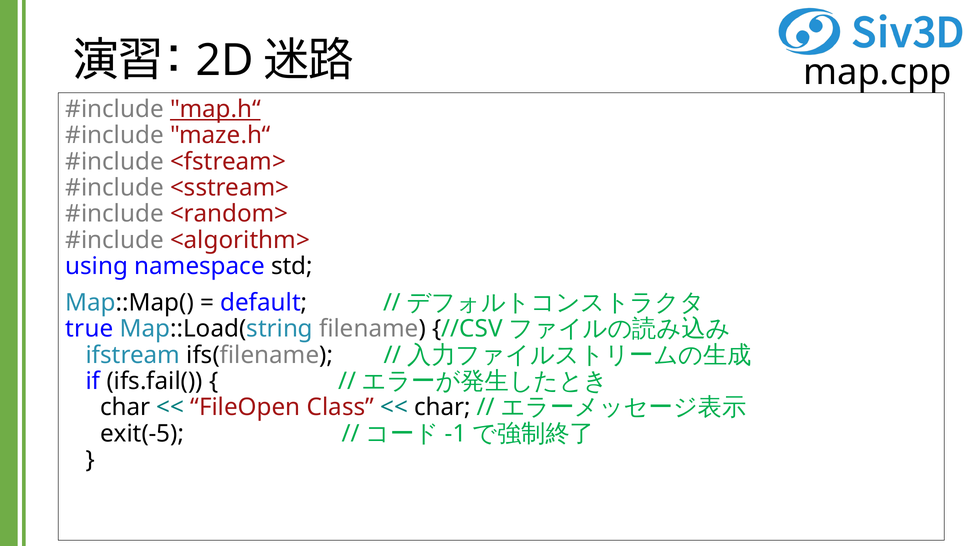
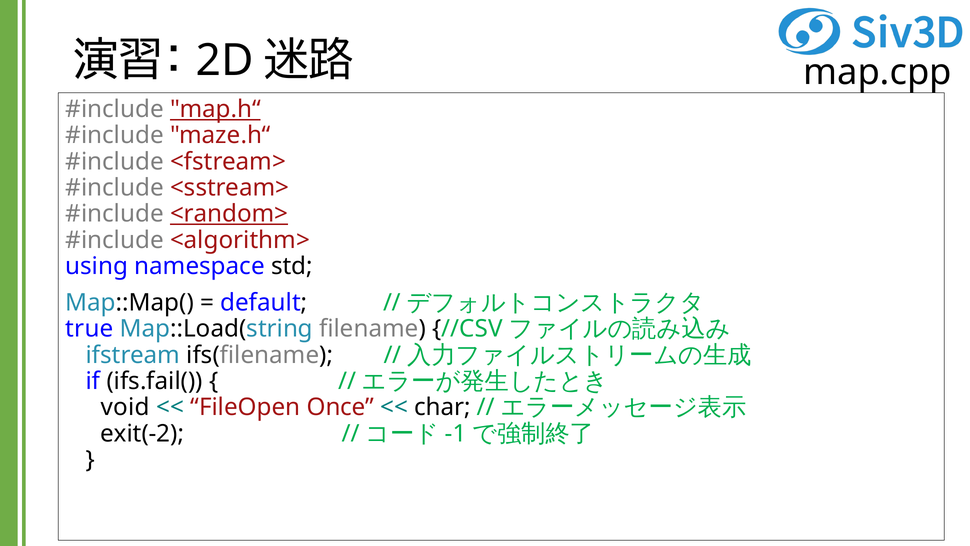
<random> underline: none -> present (229, 214)
char: char -> void (125, 407)
Class: Class -> Once (340, 407)
exit(-5: exit(-5 -> exit(-2 (142, 433)
